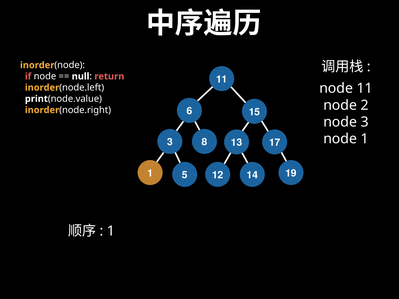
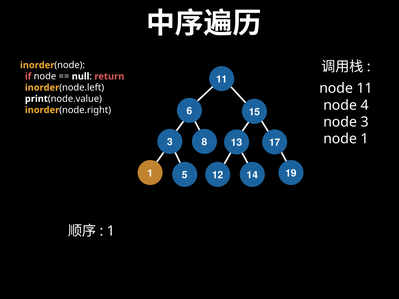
2: 2 -> 4 (365, 105)
